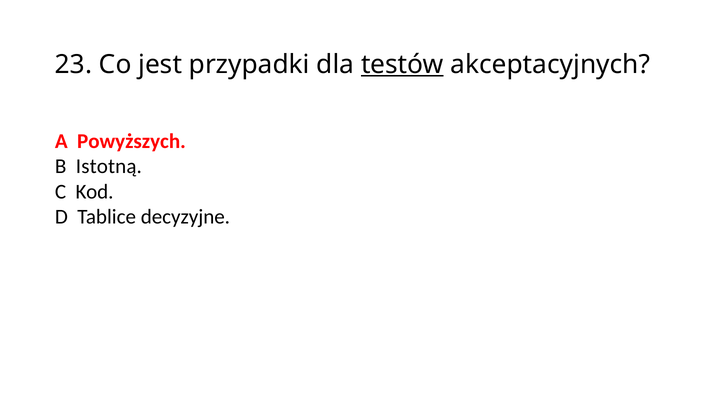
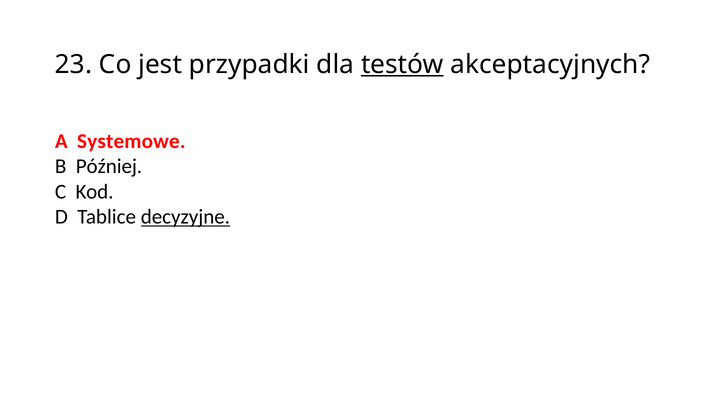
Powyższych: Powyższych -> Systemowe (131, 141)
Istotną: Istotną -> Później (109, 166)
decyzyjne underline: none -> present (185, 217)
